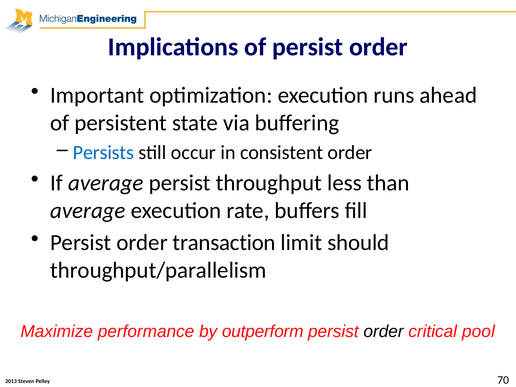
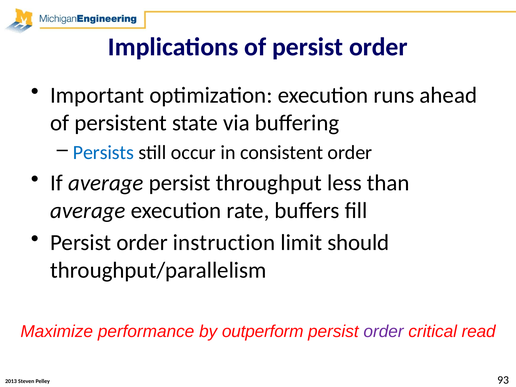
transaction: transaction -> instruction (224, 243)
order colour: black -> purple (384, 331)
pool: pool -> read (479, 331)
70: 70 -> 93 (503, 380)
